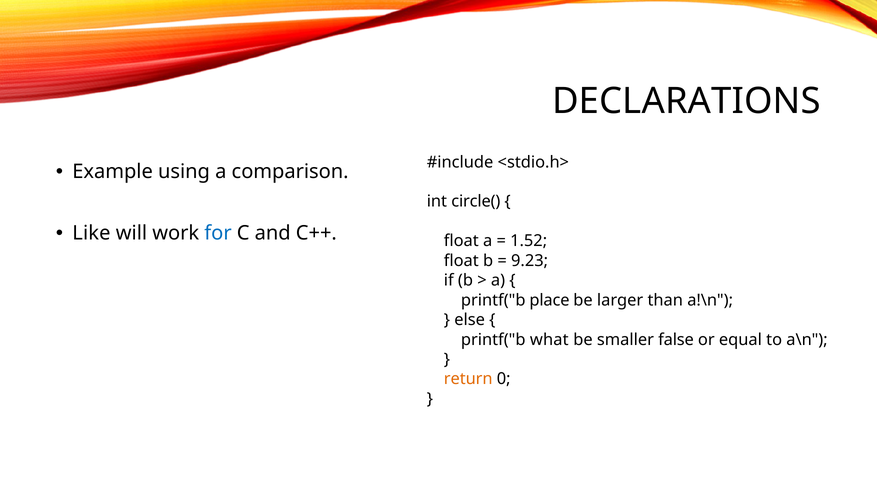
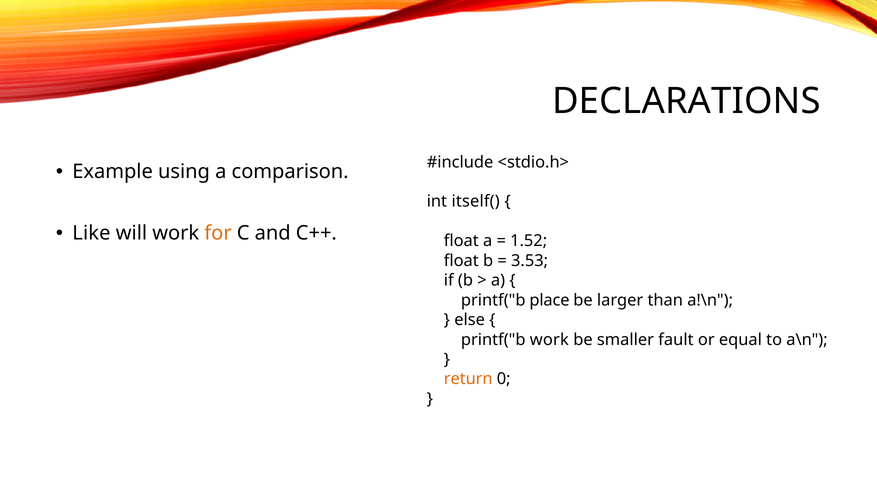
circle(: circle( -> itself( (476, 202)
for colour: blue -> orange (218, 233)
9.23: 9.23 -> 3.53 (530, 261)
printf("b what: what -> work (549, 340)
false: false -> fault (676, 340)
